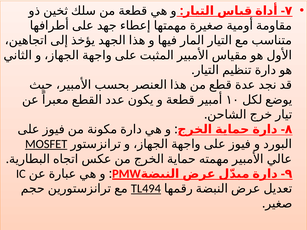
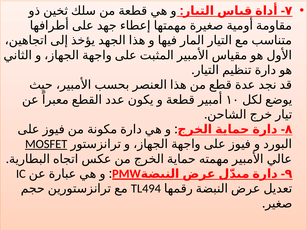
TL494 underline: present -> none (146, 189)
